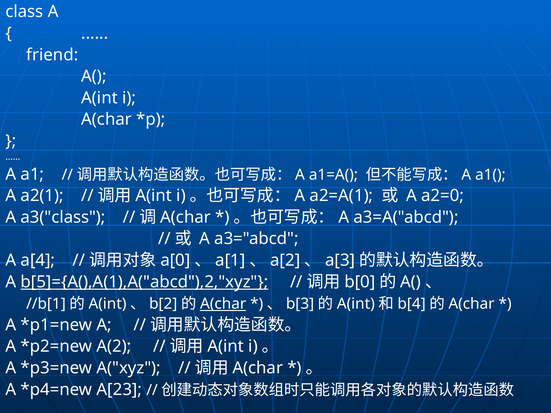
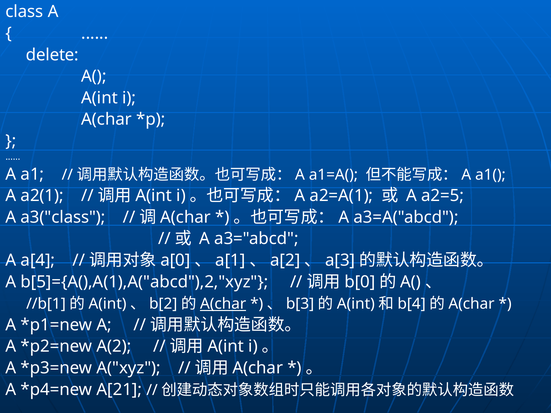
friend: friend -> delete (52, 55)
a2=0: a2=0 -> a2=5 (443, 196)
b[5]={A(),A(1),A("abcd"),2,"xyz underline: present -> none (144, 282)
A[23: A[23 -> A[21 (119, 390)
